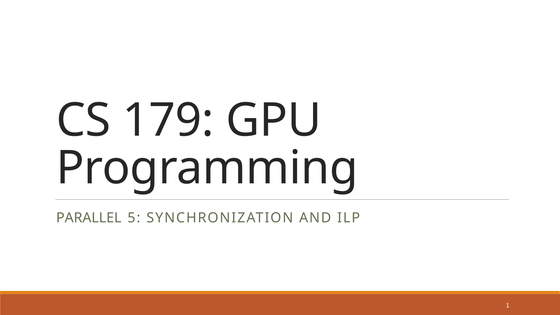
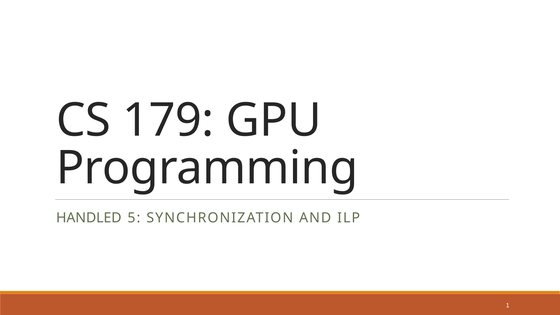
PARALLEL: PARALLEL -> HANDLED (89, 218)
